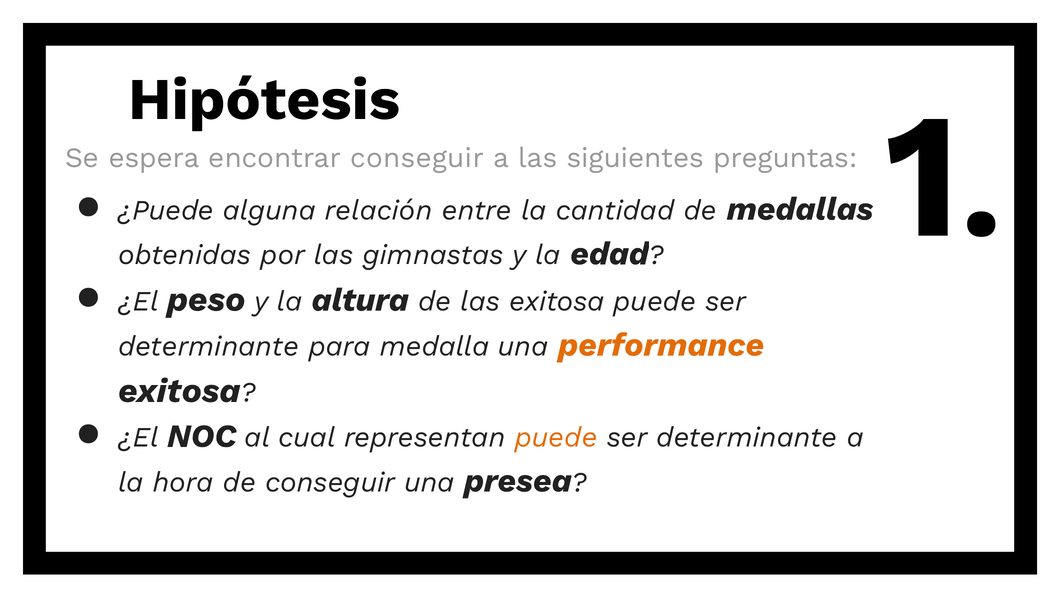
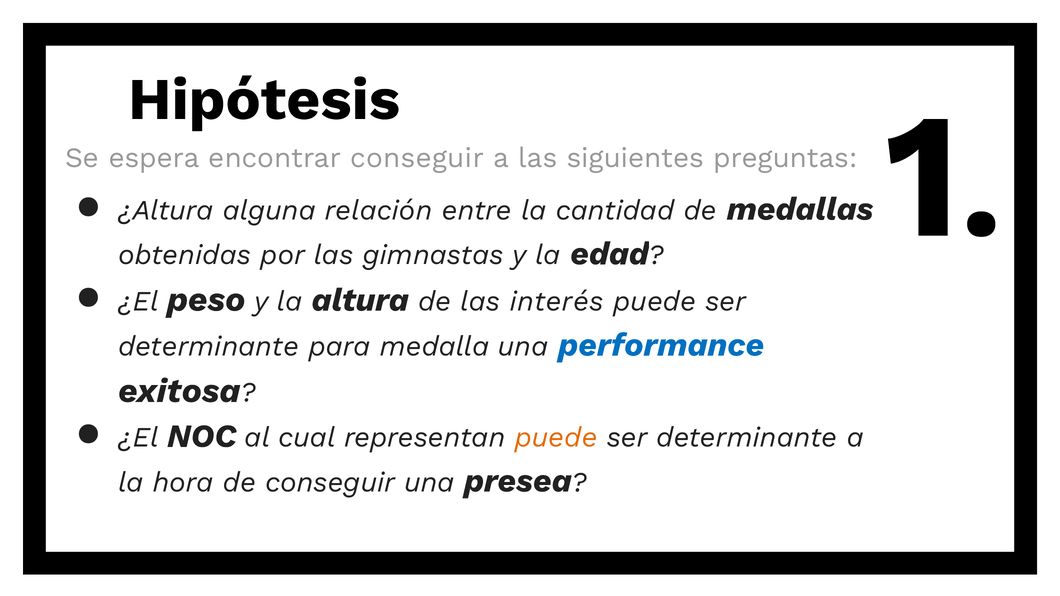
¿Puede: ¿Puede -> ¿Altura (166, 211)
las exitosa: exitosa -> interés (557, 302)
performance colour: orange -> blue (661, 345)
